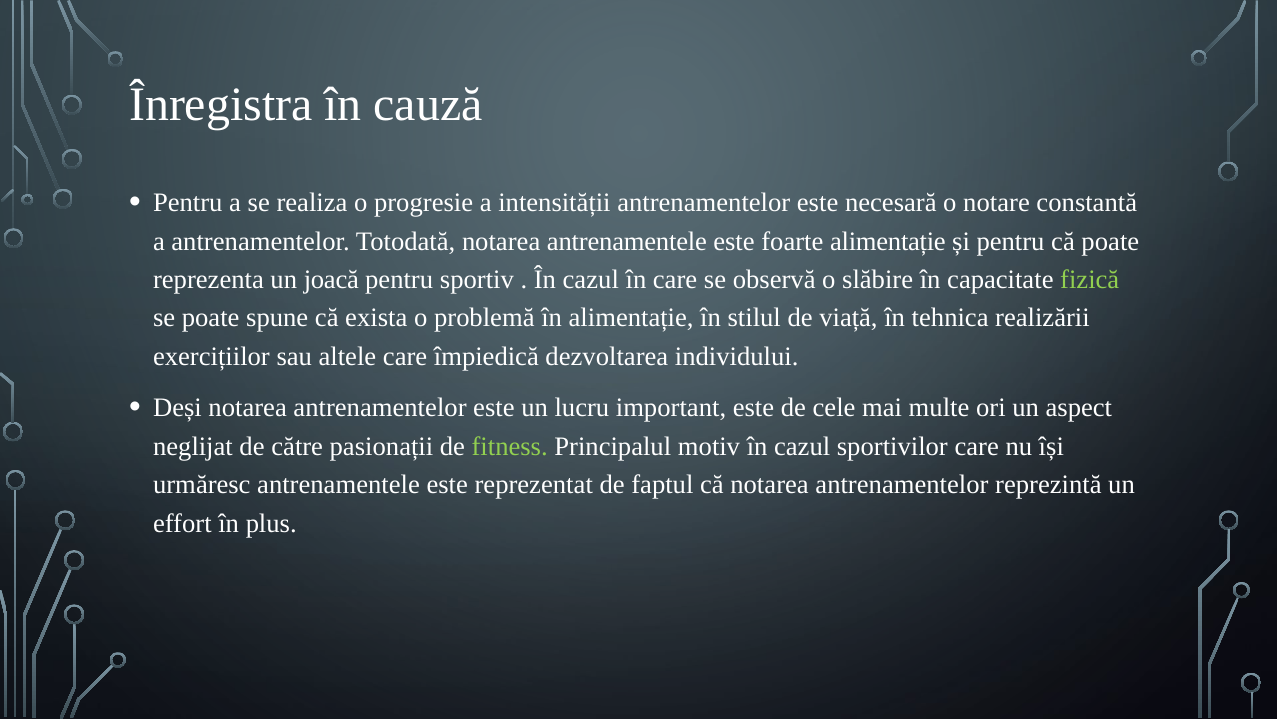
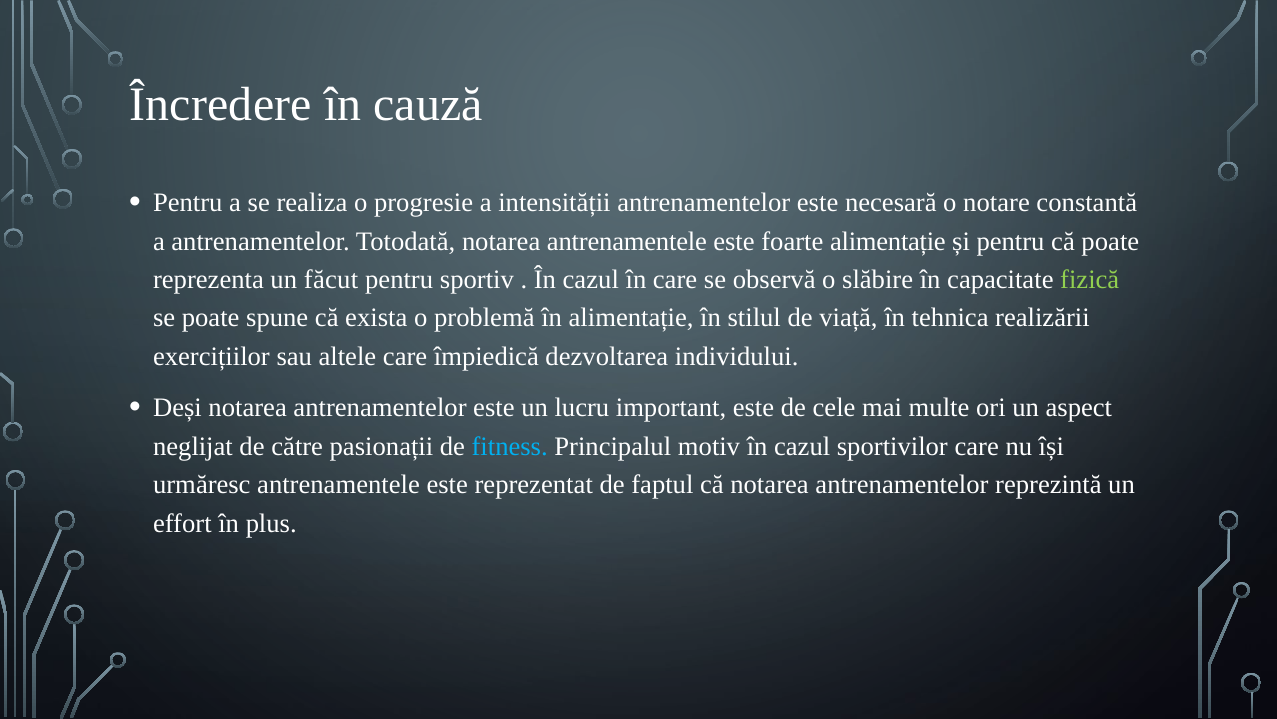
Înregistra: Înregistra -> Încredere (221, 105)
joacă: joacă -> făcut (331, 279)
fitness colour: light green -> light blue (510, 446)
